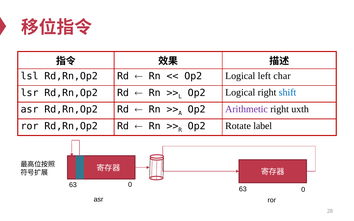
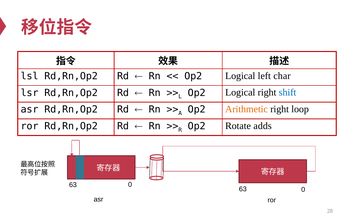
Arithmetic colour: purple -> orange (247, 109)
uxth: uxth -> loop (300, 109)
label: label -> adds (263, 126)
